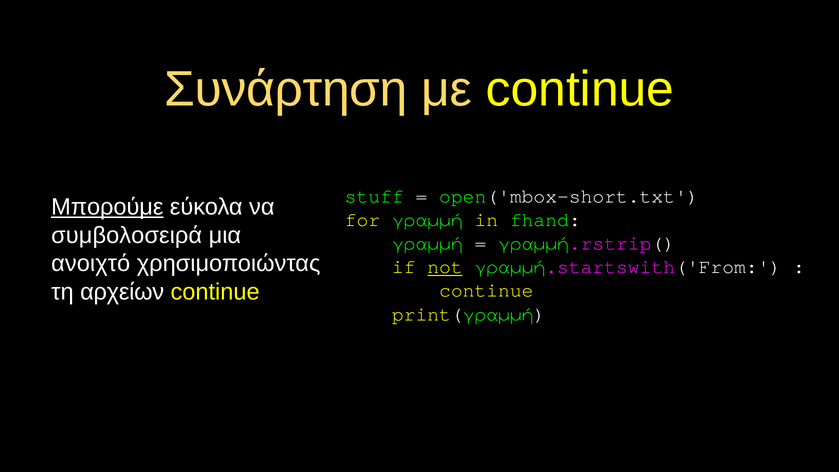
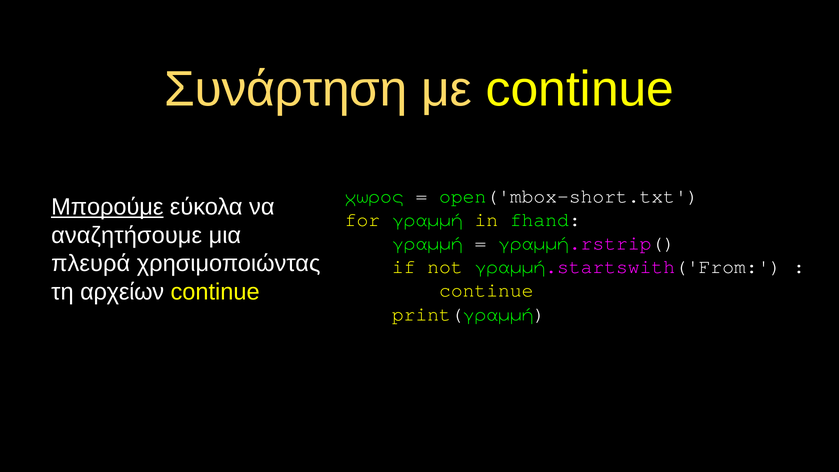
stuff: stuff -> χώρος (374, 196)
συμβολοσειρά: συμβολοσειρά -> αναζητήσουμε (127, 235)
ανοιχτό: ανοιχτό -> πλευρά (91, 264)
not underline: present -> none (445, 267)
